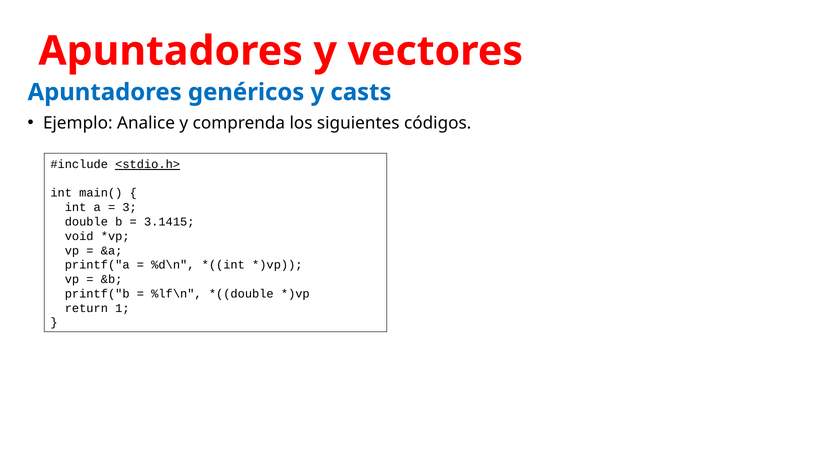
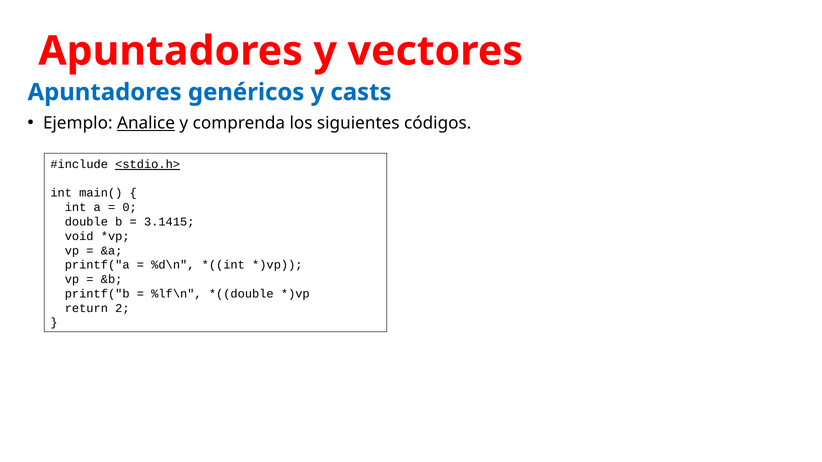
Analice underline: none -> present (146, 123)
3: 3 -> 0 (130, 208)
1: 1 -> 2 (122, 308)
